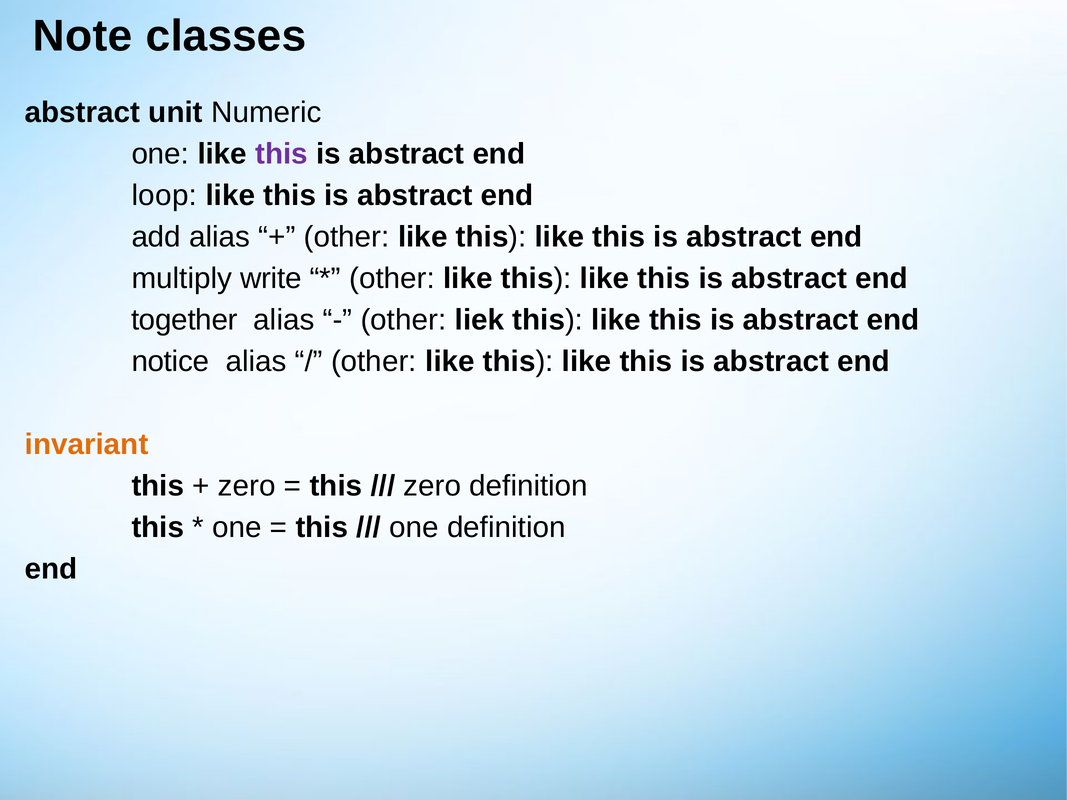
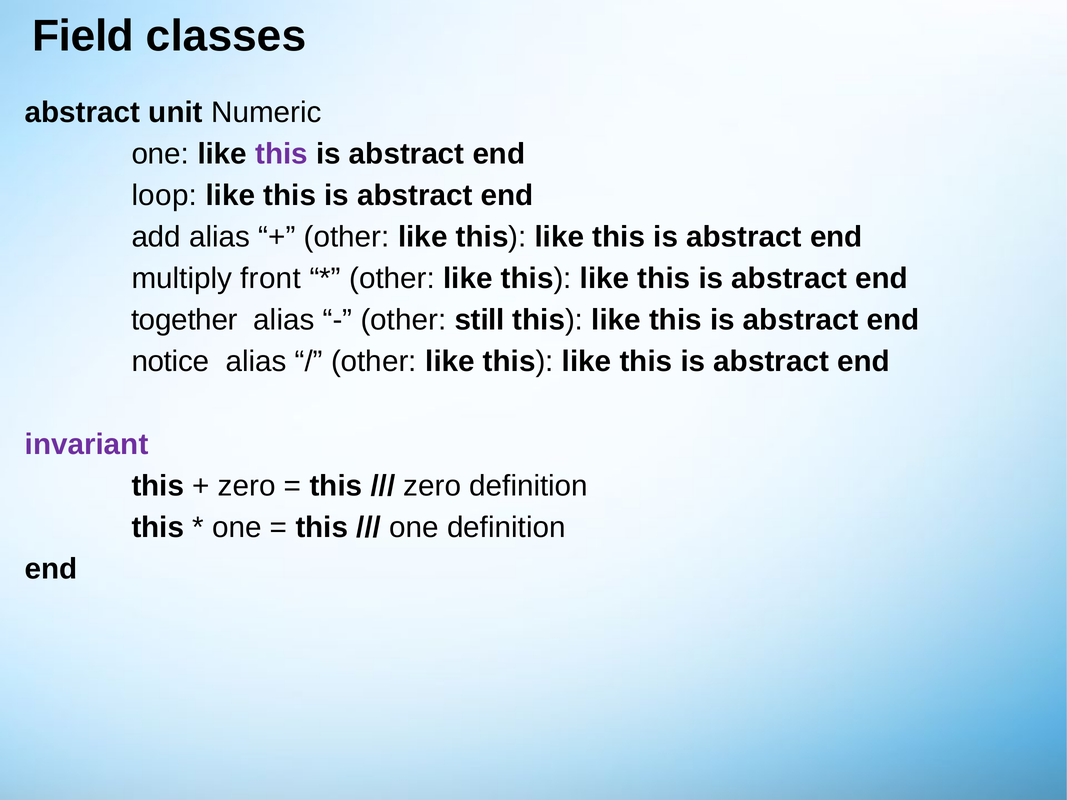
Note: Note -> Field (83, 36)
write: write -> front (271, 279)
liek: liek -> still (480, 320)
invariant colour: orange -> purple (87, 445)
